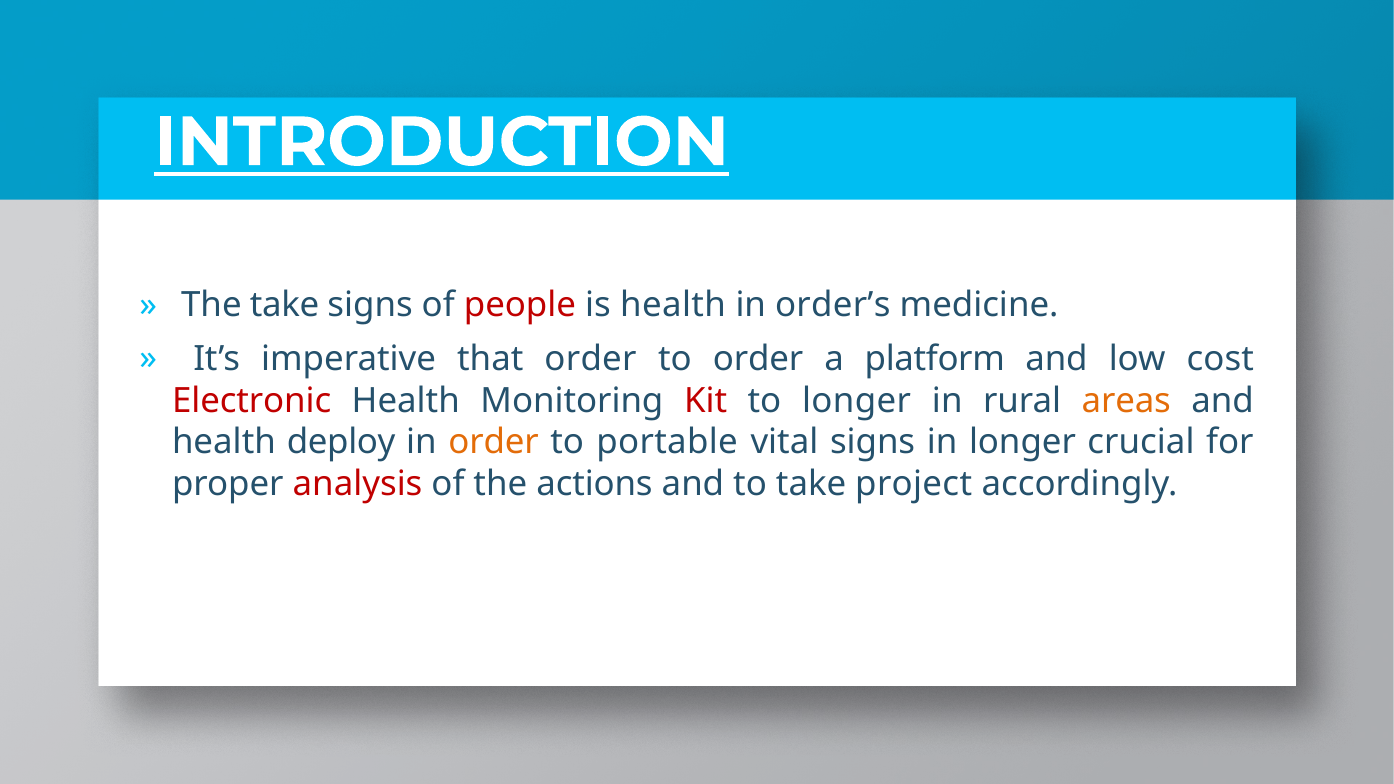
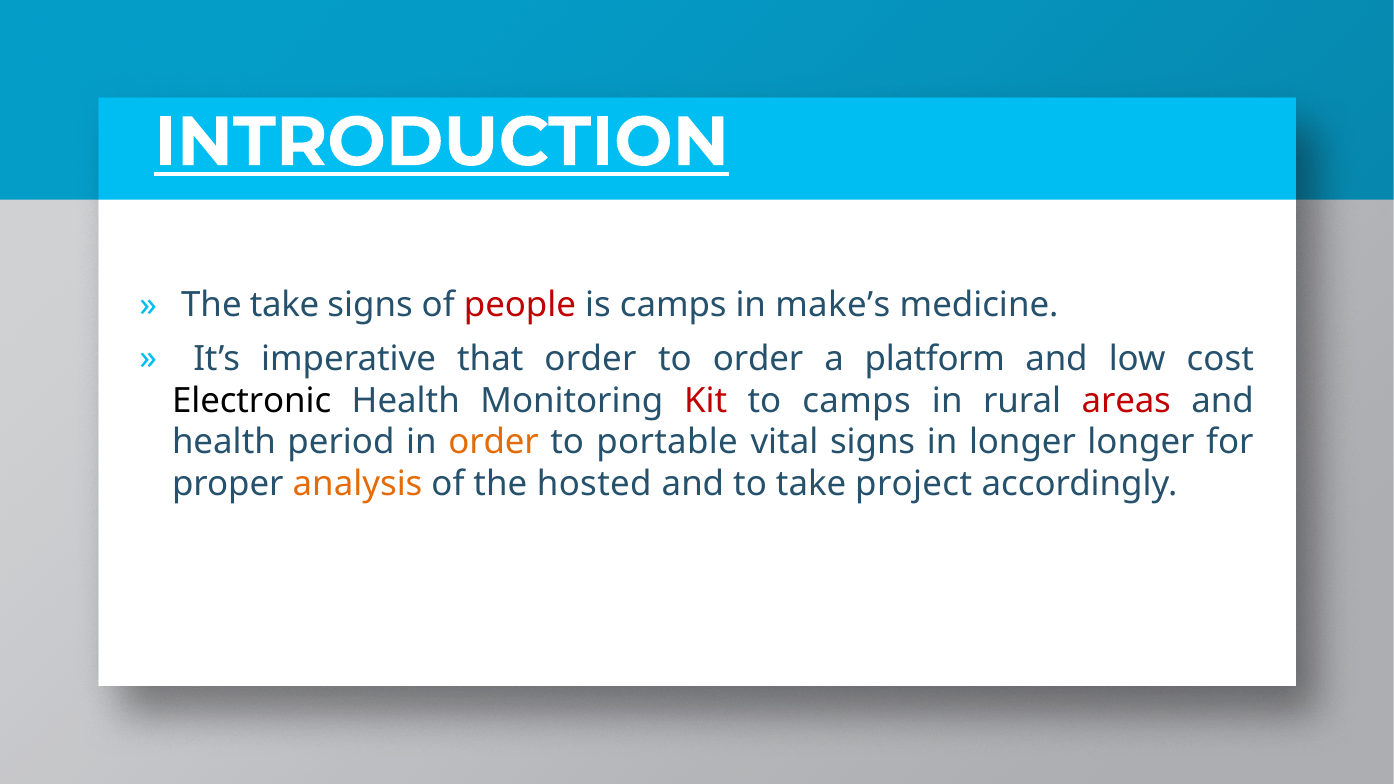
is health: health -> camps (673, 305)
order’s: order’s -> make’s (833, 305)
Electronic colour: red -> black (252, 401)
to longer: longer -> camps (857, 401)
areas colour: orange -> red (1126, 401)
deploy: deploy -> period (341, 442)
longer crucial: crucial -> longer (1141, 442)
analysis colour: red -> orange (358, 484)
actions: actions -> hosted (594, 484)
